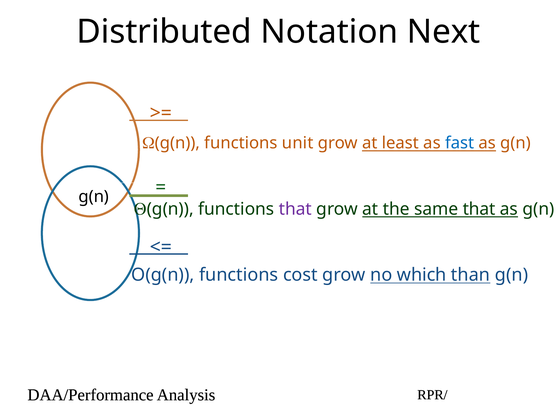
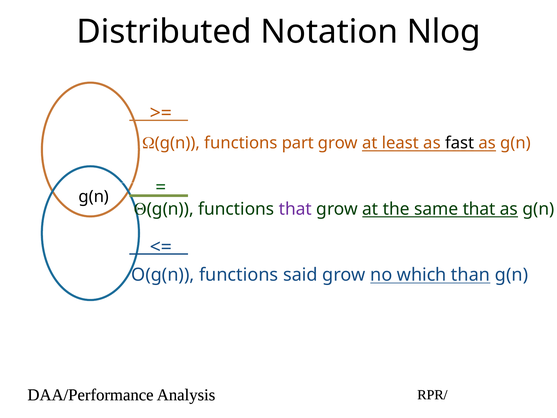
Next: Next -> Nlog (444, 32)
unit: unit -> part (298, 143)
fast colour: blue -> black (460, 143)
cost: cost -> said (300, 275)
